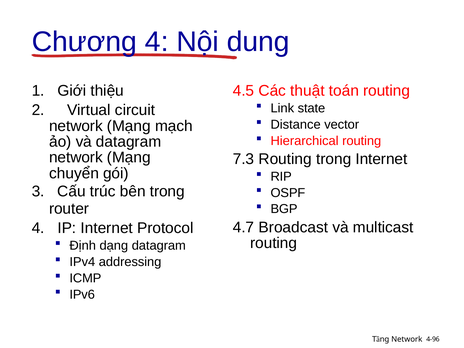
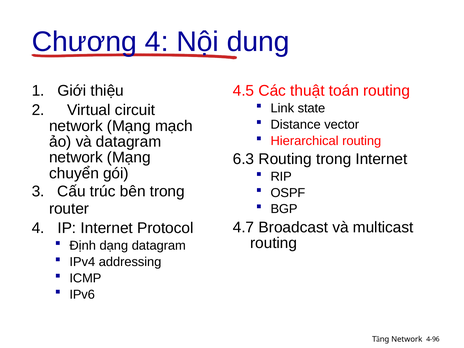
7.3: 7.3 -> 6.3 (244, 159)
